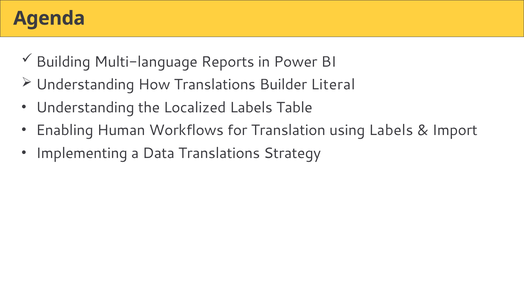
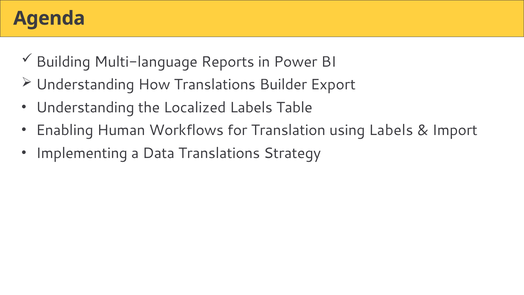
Literal: Literal -> Export (333, 85)
